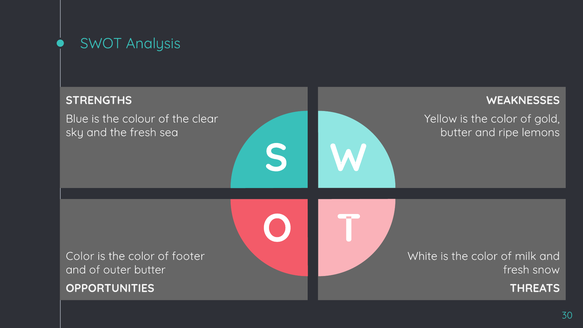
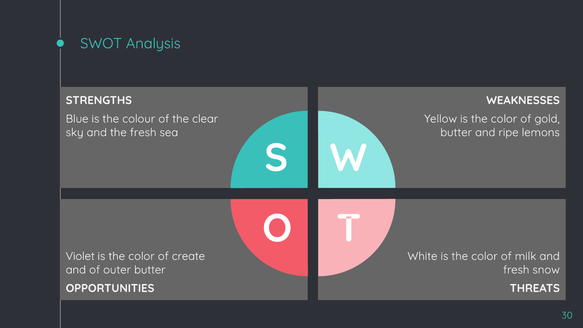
Color: Color -> Violet (80, 256)
footer: footer -> create (188, 256)
